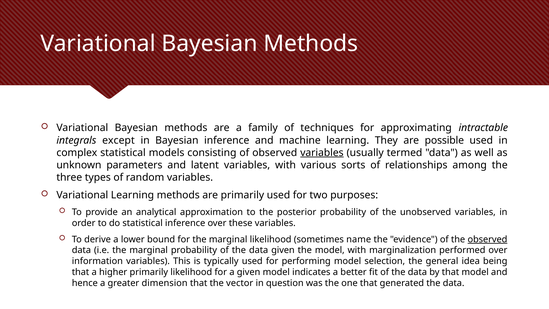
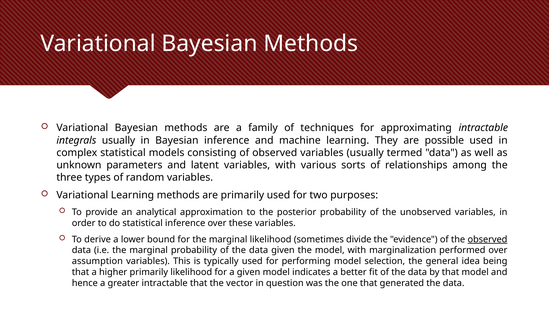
integrals except: except -> usually (119, 140)
variables underline: present -> none (322, 153)
name: name -> divide (359, 239)
information: information -> assumption (97, 261)
greater dimension: dimension -> intractable (165, 283)
